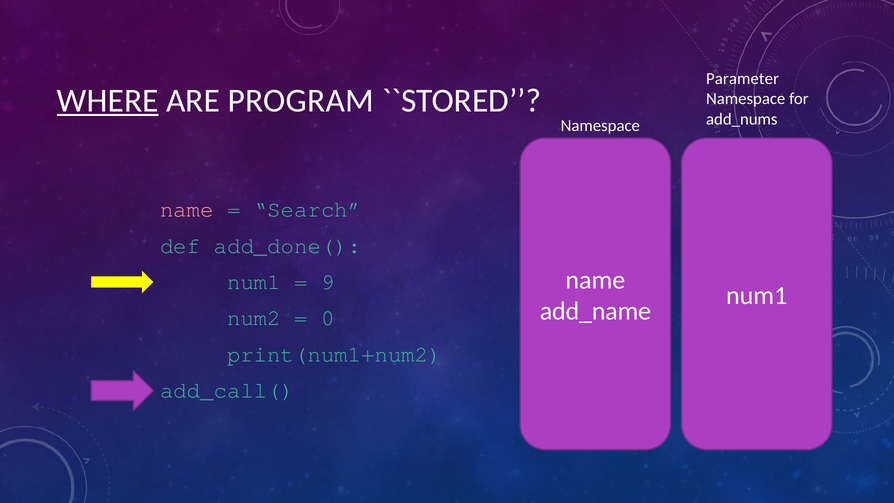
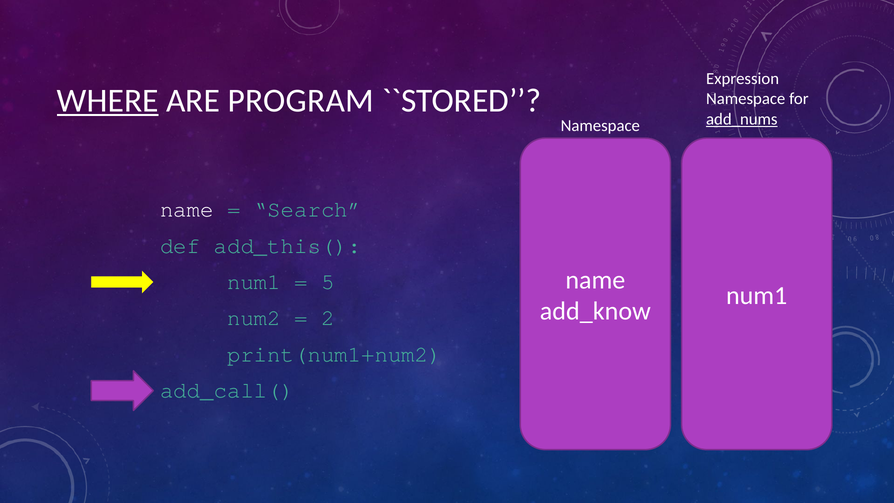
Parameter: Parameter -> Expression (743, 79)
add_nums underline: none -> present (742, 119)
name colour: pink -> white (187, 210)
add_done(: add_done( -> add_this( (287, 246)
9: 9 -> 5 (328, 282)
add_name: add_name -> add_know (595, 311)
0: 0 -> 2 (328, 318)
